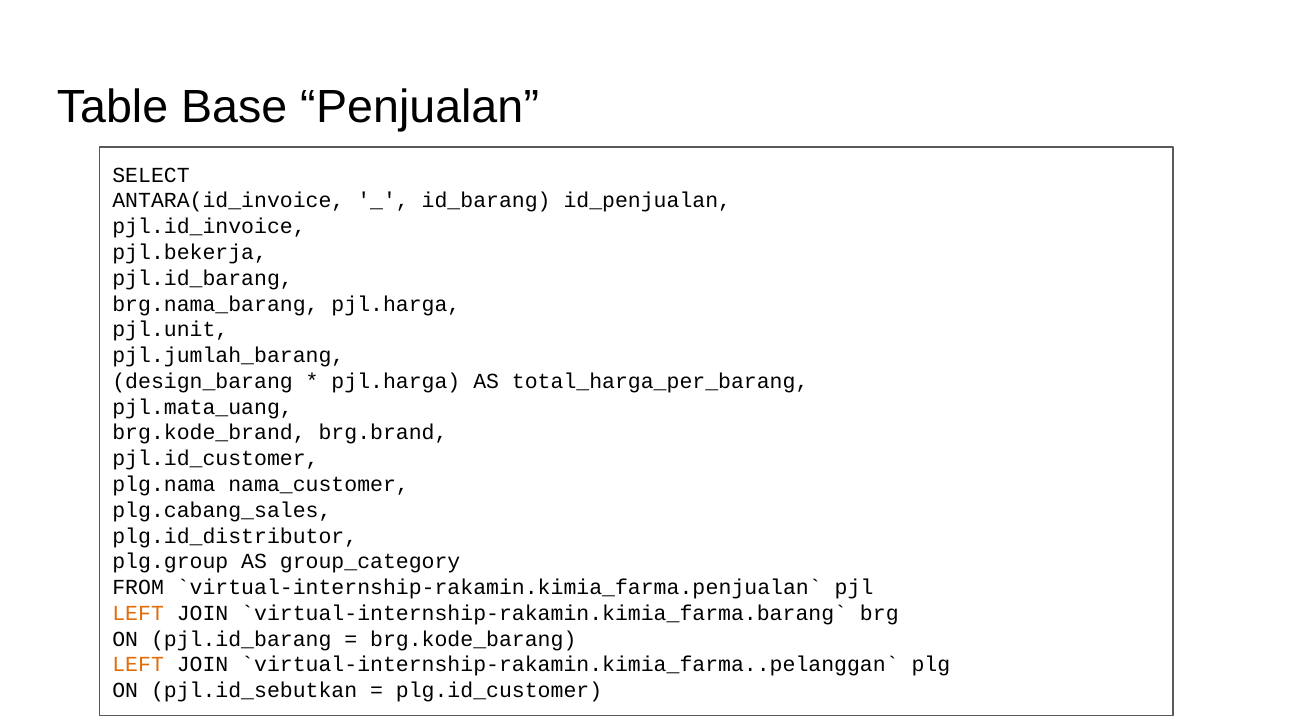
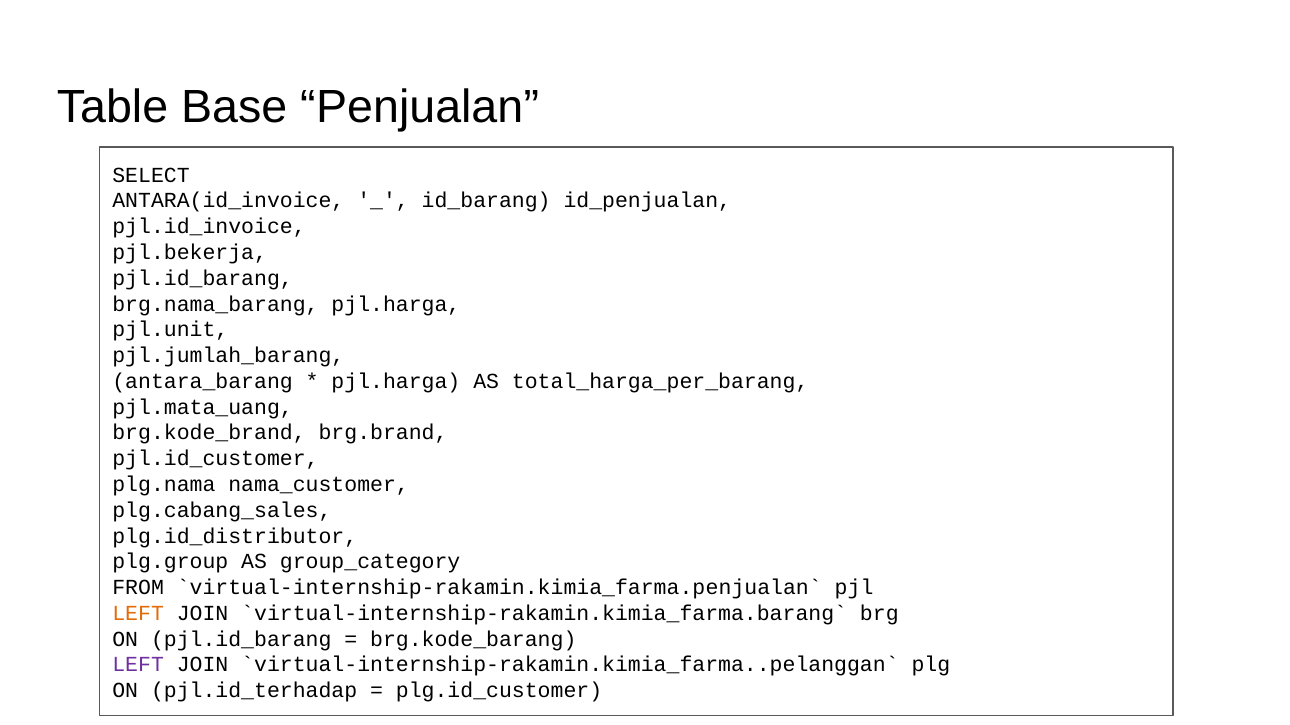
design_barang: design_barang -> antara_barang (203, 382)
LEFT colour: orange -> purple (138, 665)
pjl.id_sebutkan: pjl.id_sebutkan -> pjl.id_terhadap (254, 691)
